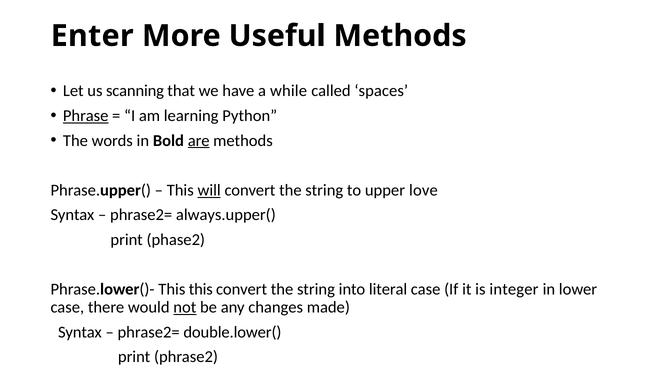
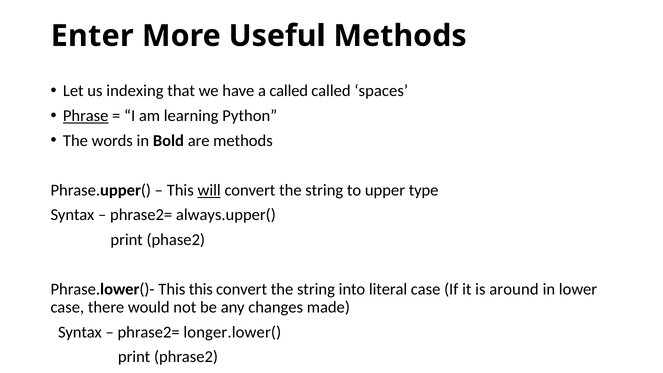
scanning: scanning -> indexing (135, 91)
a while: while -> called (289, 91)
are underline: present -> none (199, 141)
love: love -> type (424, 190)
integer: integer -> around (514, 289)
not underline: present -> none (185, 307)
double.lower(: double.lower( -> longer.lower( (232, 332)
